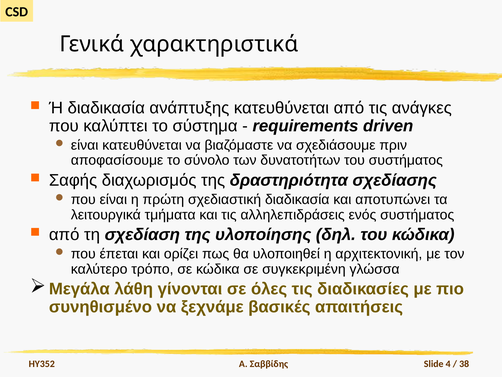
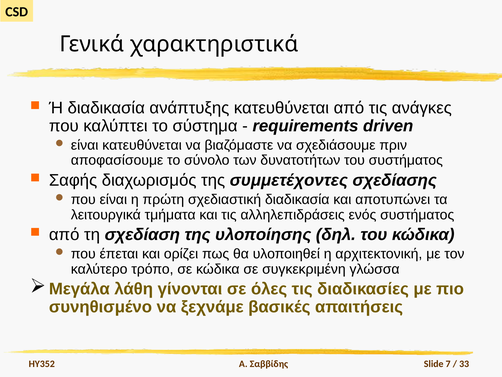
δραστηριότητα: δραστηριότητα -> συμμετέχοντες (289, 180)
4: 4 -> 7 (448, 363)
38: 38 -> 33 (464, 363)
